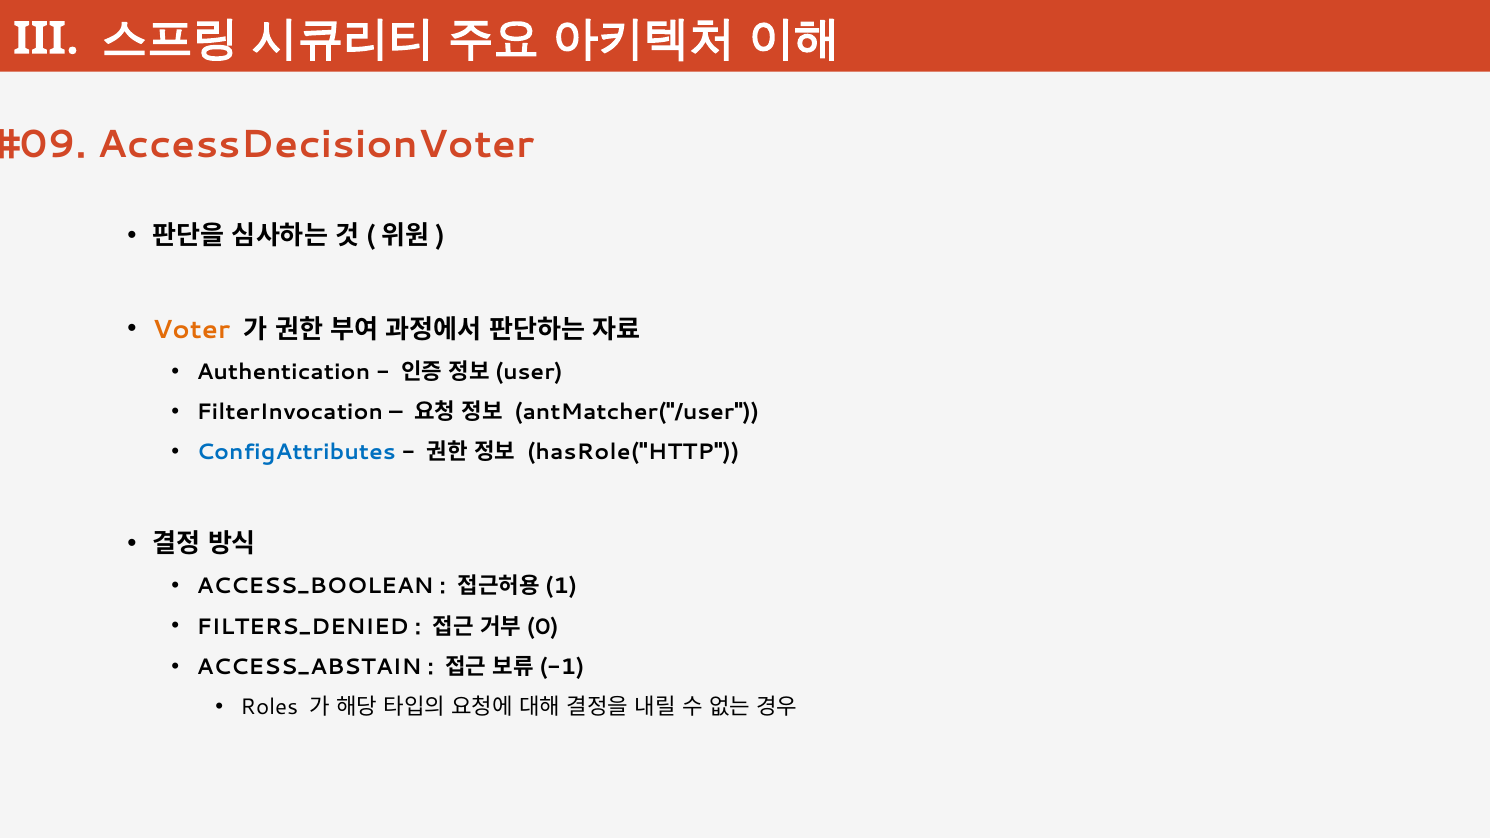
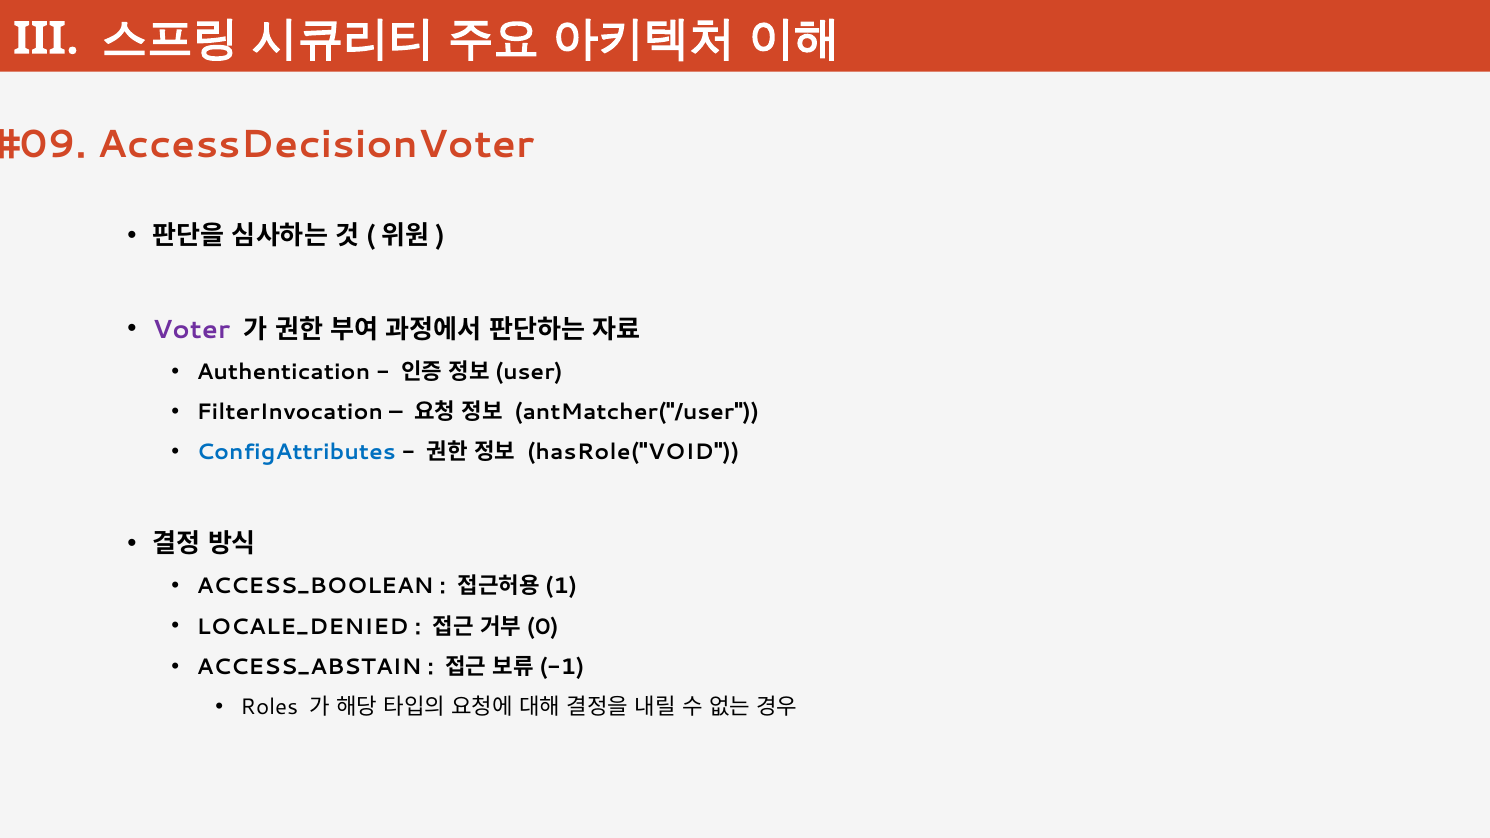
Voter colour: orange -> purple (191, 330)
hasRole("HTTP: hasRole("HTTP -> hasRole("VOID (633, 452)
FILTERS_DENIED: FILTERS_DENIED -> LOCALE_DENIED (303, 627)
